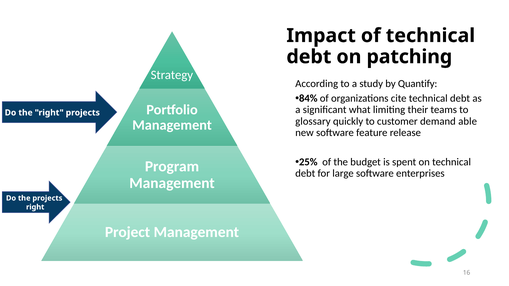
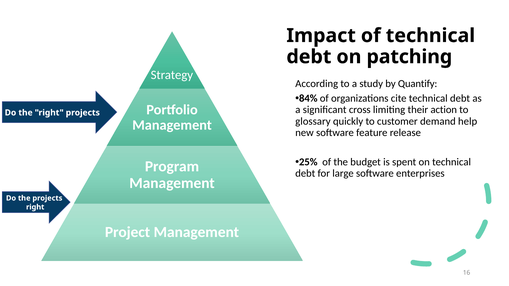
what: what -> cross (360, 110)
teams: teams -> action (444, 110)
able: able -> help (468, 121)
